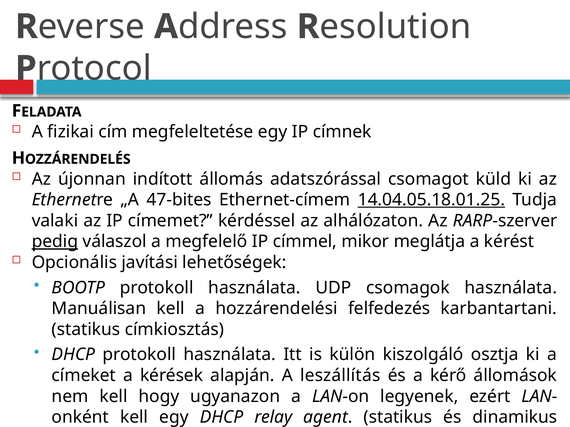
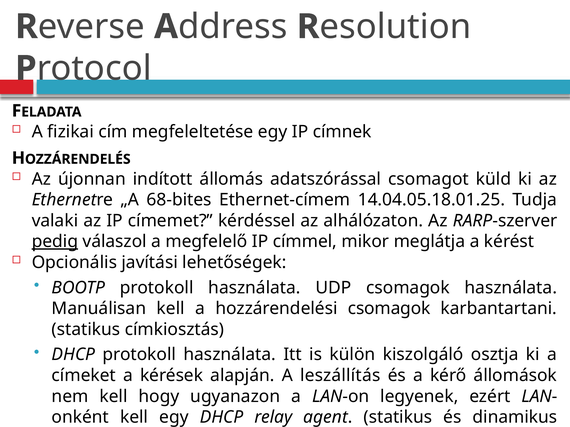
47-bites: 47-bites -> 68-bites (179, 200)
14.04.05.18.01.25 underline: present -> none (431, 200)
hozzárendelési felfedezés: felfedezés -> csomagok (389, 309)
